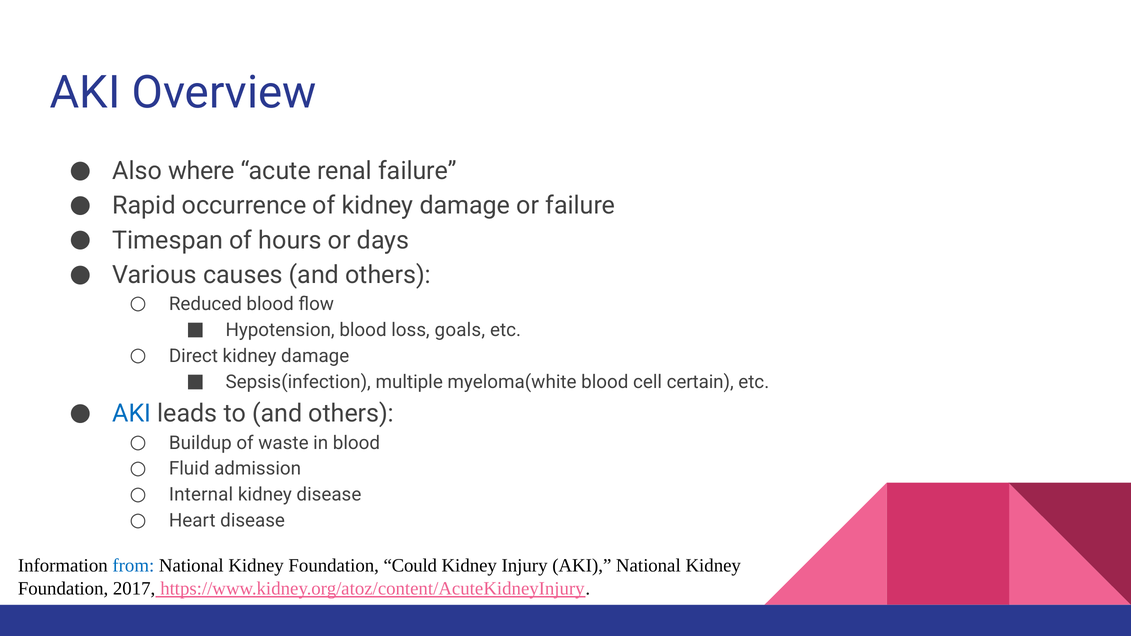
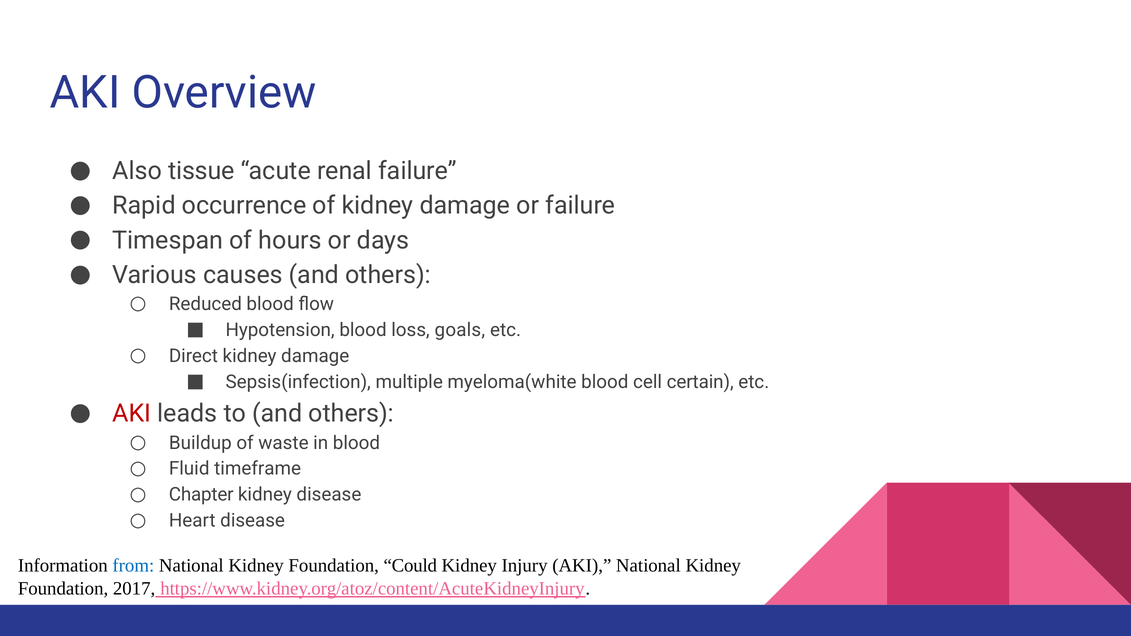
where: where -> tissue (201, 171)
AKI colour: blue -> red (132, 414)
admission: admission -> timeframe (258, 469)
Internal: Internal -> Chapter (201, 495)
